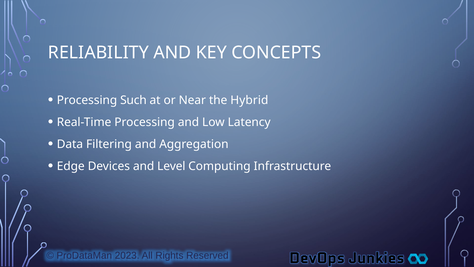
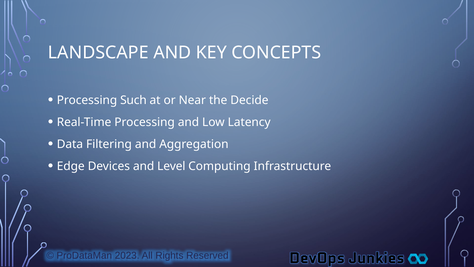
RELIABILITY: RELIABILITY -> LANDSCAPE (98, 53)
Hybrid: Hybrid -> Decide (249, 100)
